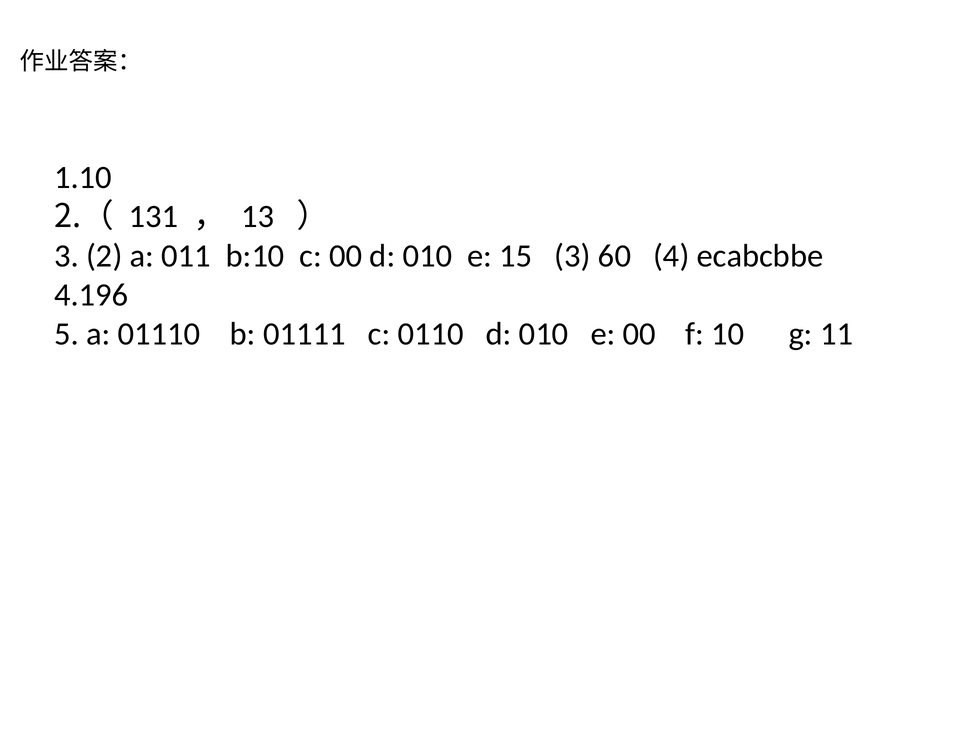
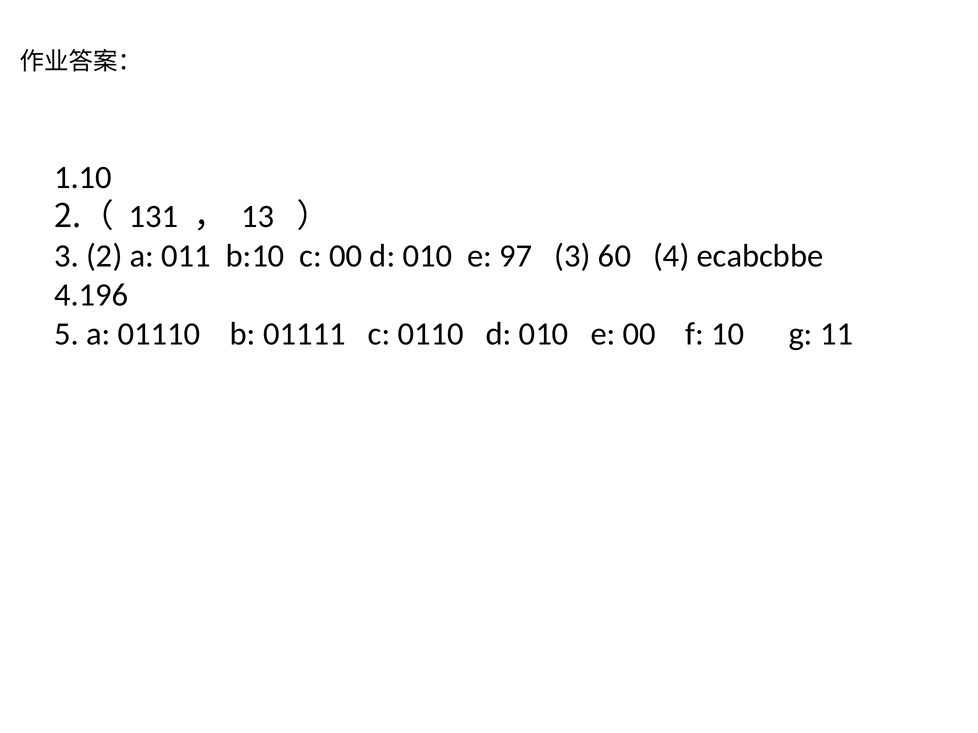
15: 15 -> 97 (516, 256)
